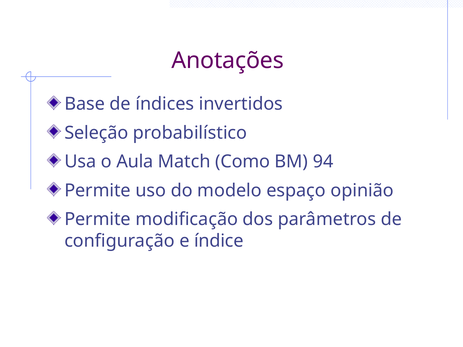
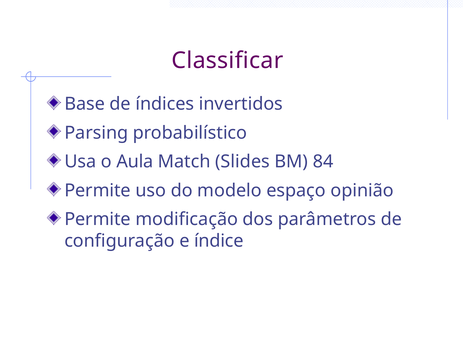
Anotações: Anotações -> Classificar (227, 61)
Seleção: Seleção -> Parsing (96, 133)
Como: Como -> Slides (243, 162)
94: 94 -> 84 (323, 162)
